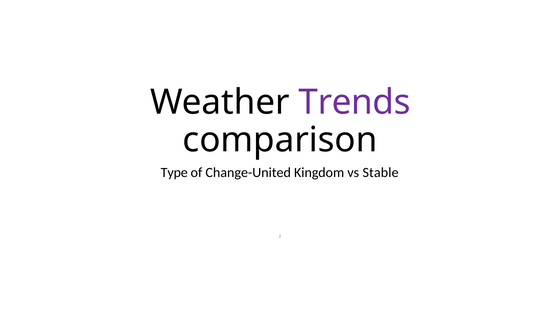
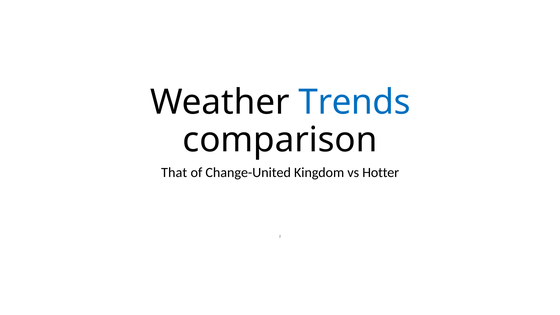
Trends colour: purple -> blue (355, 102)
Type: Type -> That (174, 173)
Stable: Stable -> Hotter (381, 173)
